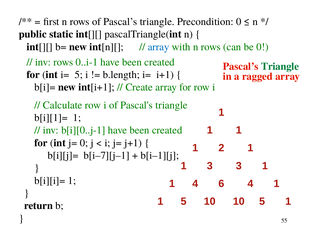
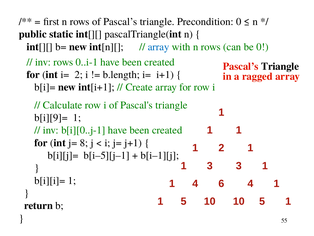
Triangle colour: green -> black (280, 66)
i= 5: 5 -> 2 (79, 75)
b[i][1]=: b[i][1]= -> b[i][9]= (51, 117)
j= 0: 0 -> 8 (84, 143)
b[i–7][j–1: b[i–7][j–1 -> b[i–5][j–1 (107, 155)
